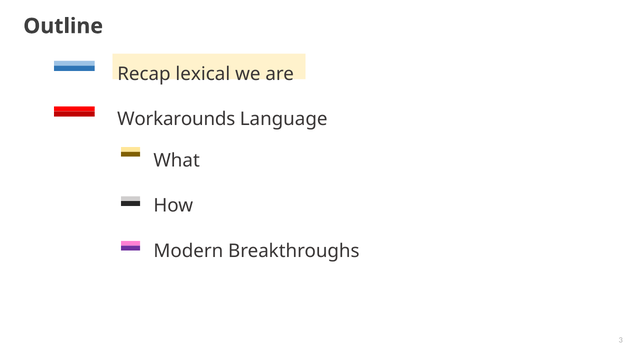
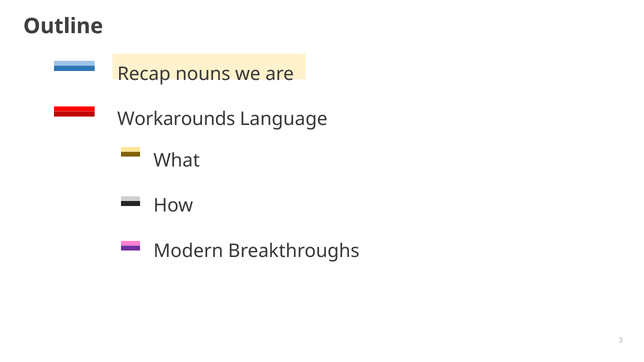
lexical: lexical -> nouns (203, 74)
